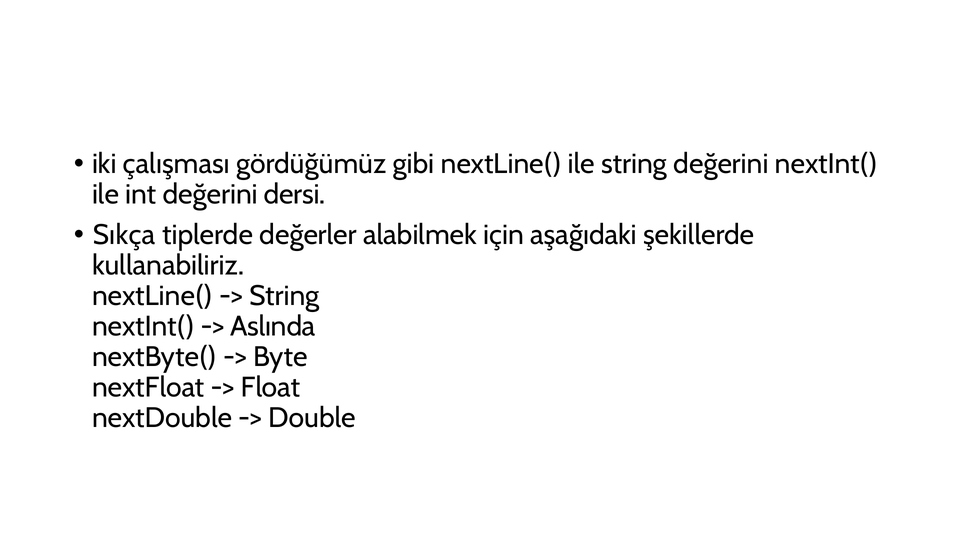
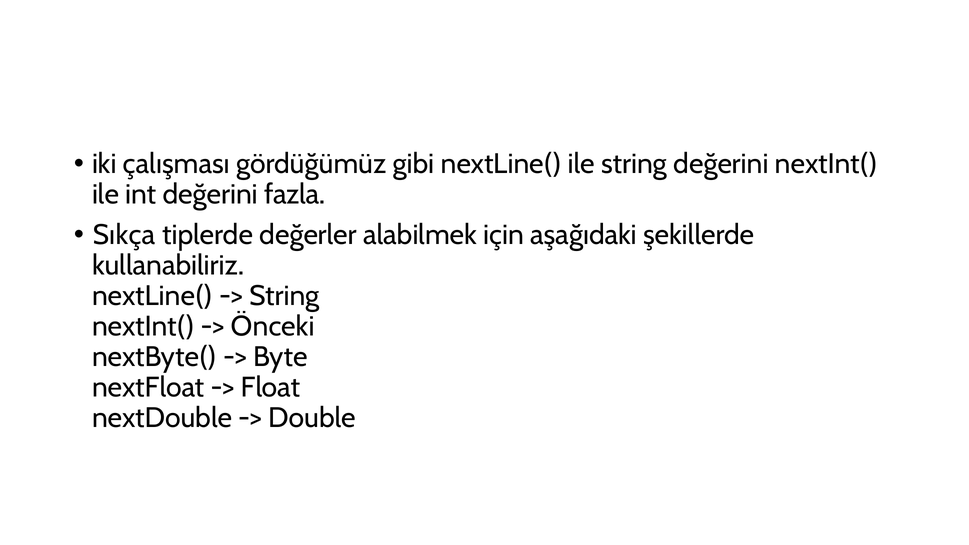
dersi: dersi -> fazla (295, 194)
Aslında: Aslında -> Önceki (273, 327)
